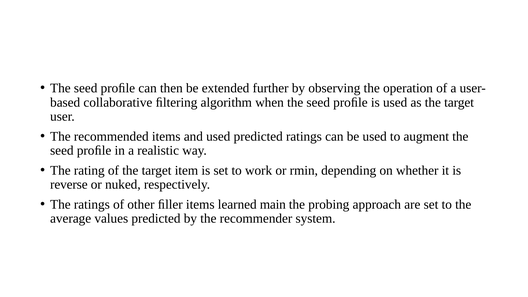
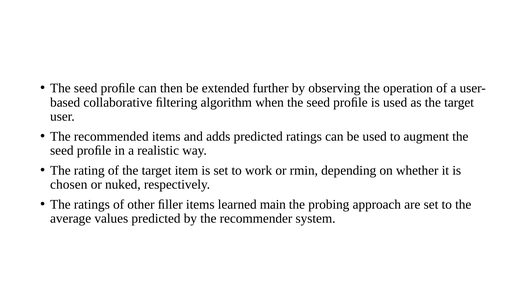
and used: used -> adds (218, 136)
reverse: reverse -> chosen (69, 185)
